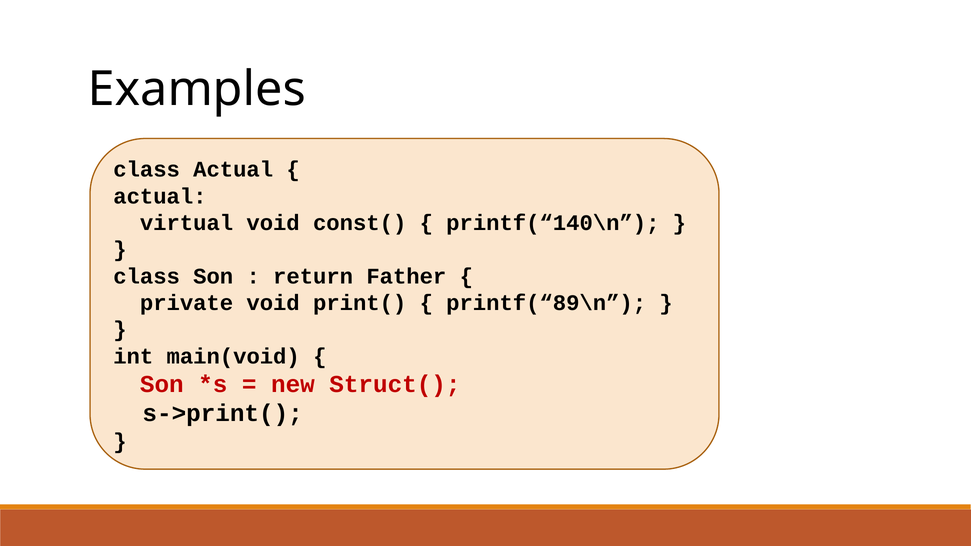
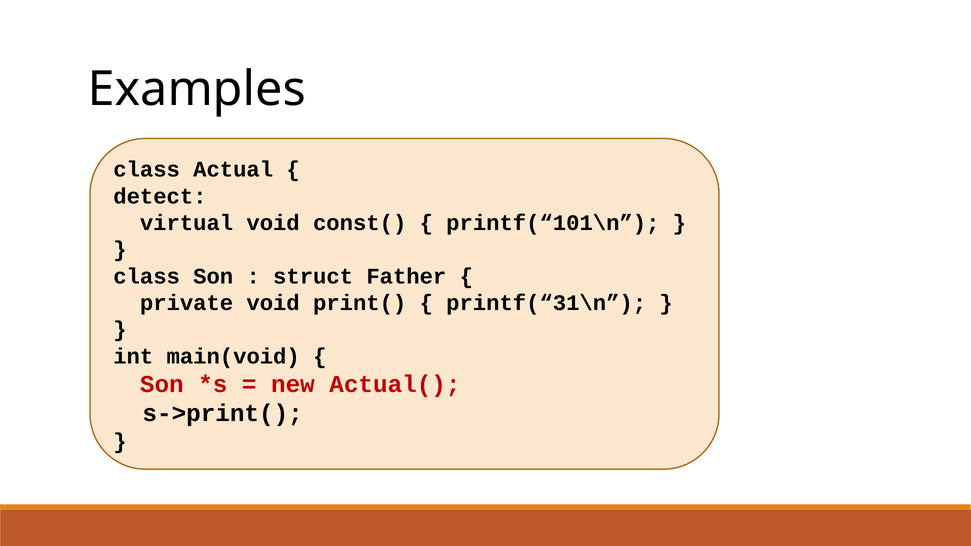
actual: actual -> detect (160, 196)
printf(“140\n: printf(“140\n -> printf(“101\n (553, 223)
return: return -> struct (313, 276)
printf(“89\n: printf(“89\n -> printf(“31\n (546, 303)
Struct(: Struct( -> Actual( (395, 384)
